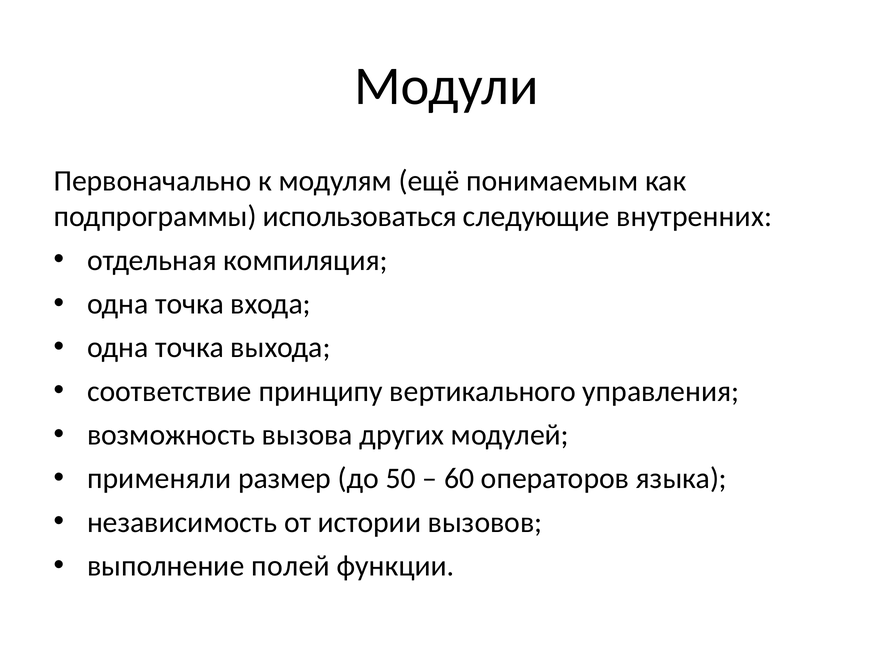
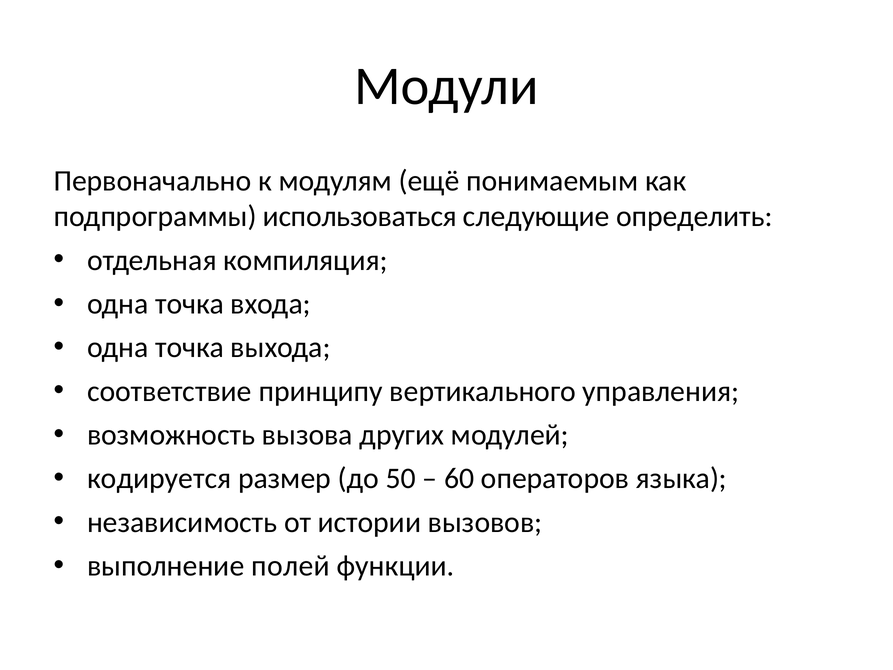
внутренних: внутренних -> определить (694, 216)
применяли: применяли -> кодируется (159, 478)
